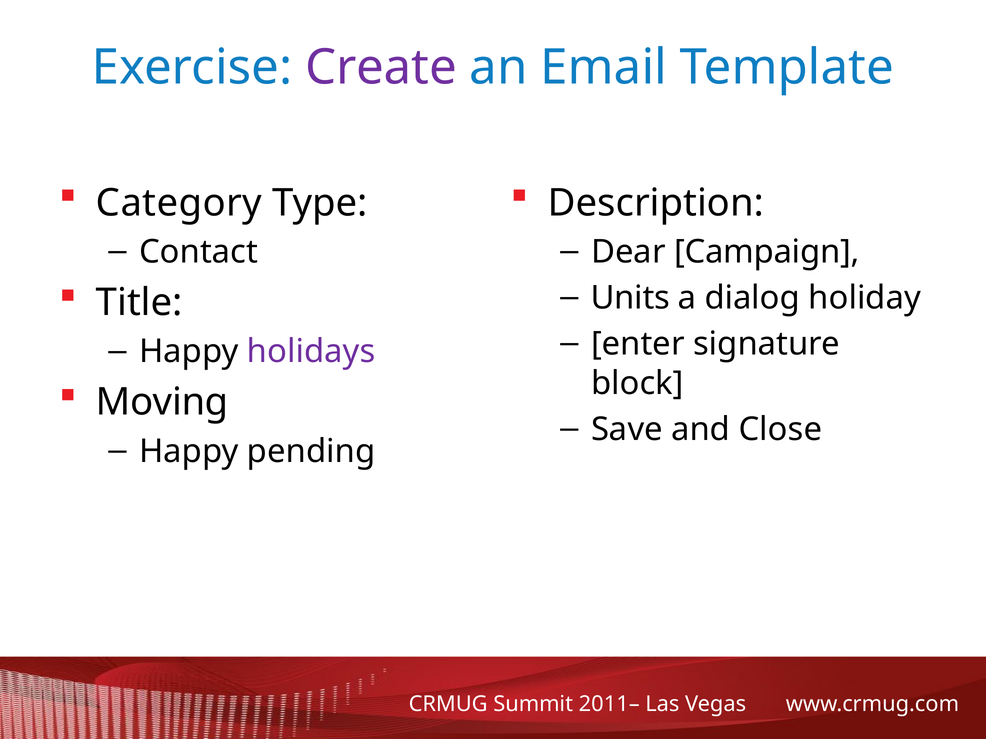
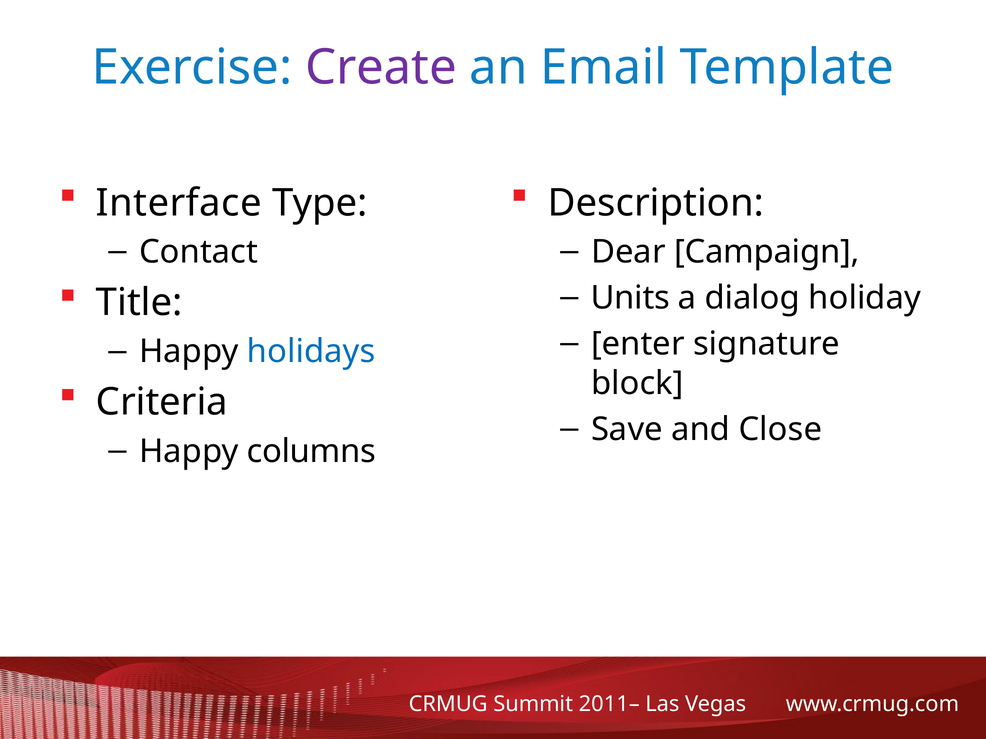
Category: Category -> Interface (179, 203)
holidays colour: purple -> blue (311, 352)
Moving: Moving -> Criteria (162, 403)
pending: pending -> columns (311, 451)
